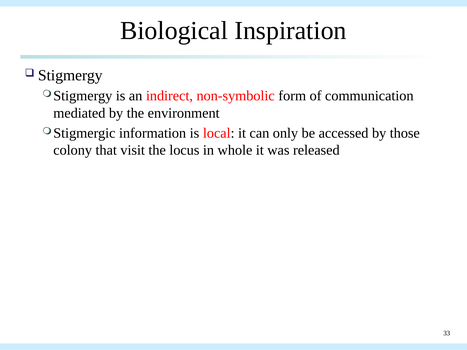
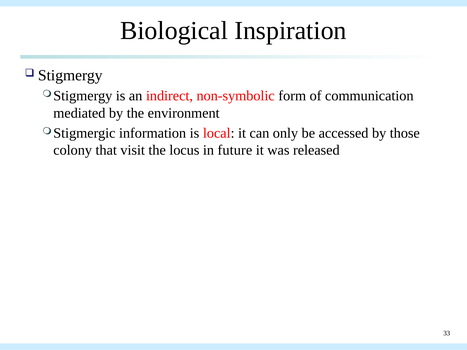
whole: whole -> future (235, 150)
